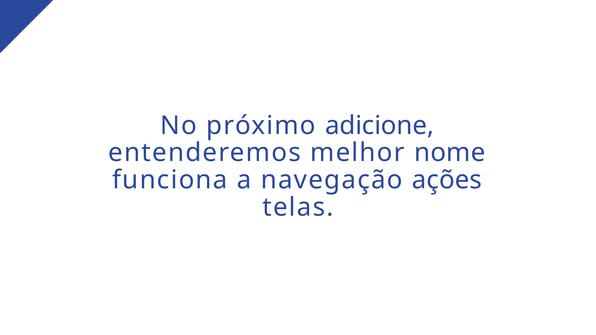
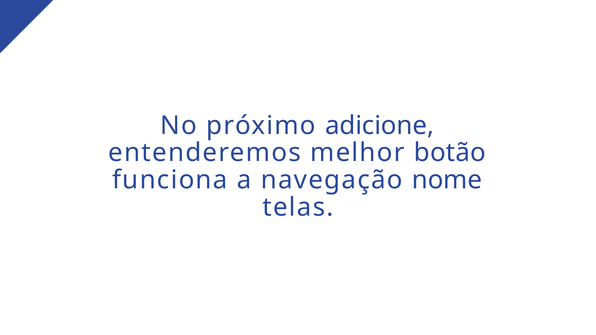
nome: nome -> botão (450, 153)
ações: ações -> nome (447, 180)
